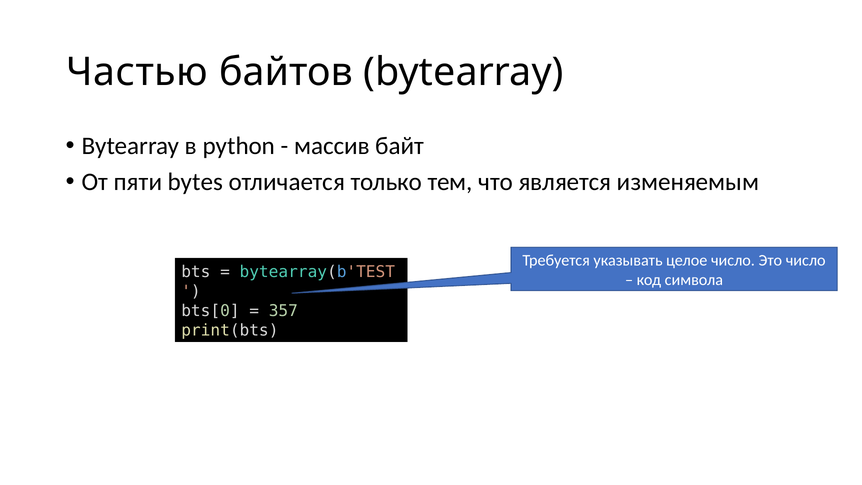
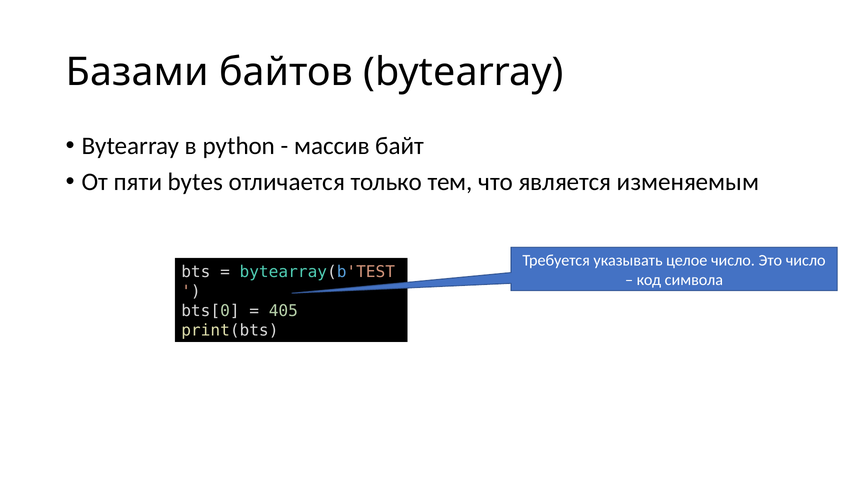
Частью: Частью -> Базами (137, 72)
357: 357 -> 405 (283, 311)
